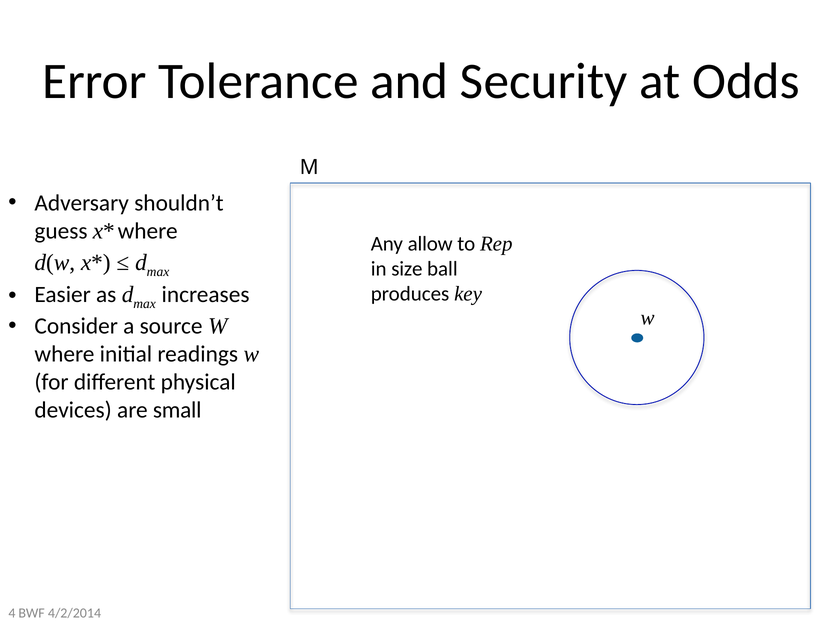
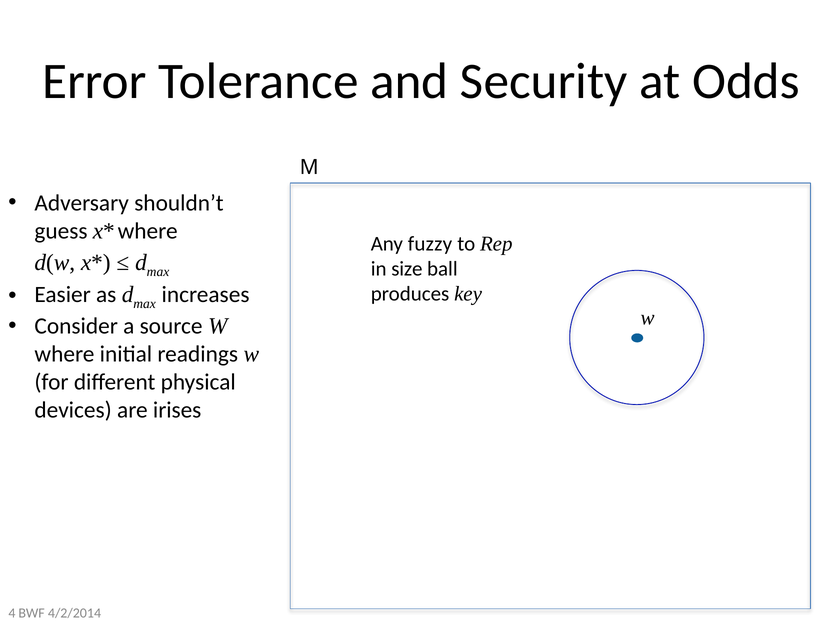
allow: allow -> fuzzy (430, 244)
small: small -> irises (177, 410)
